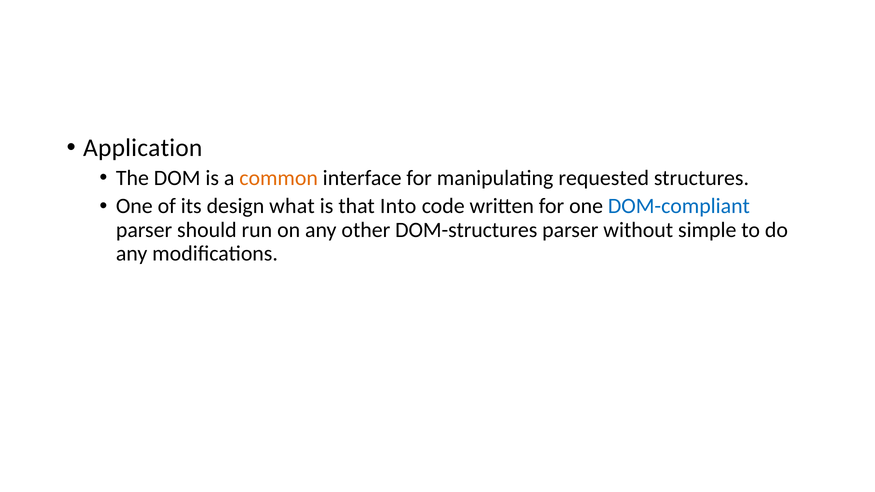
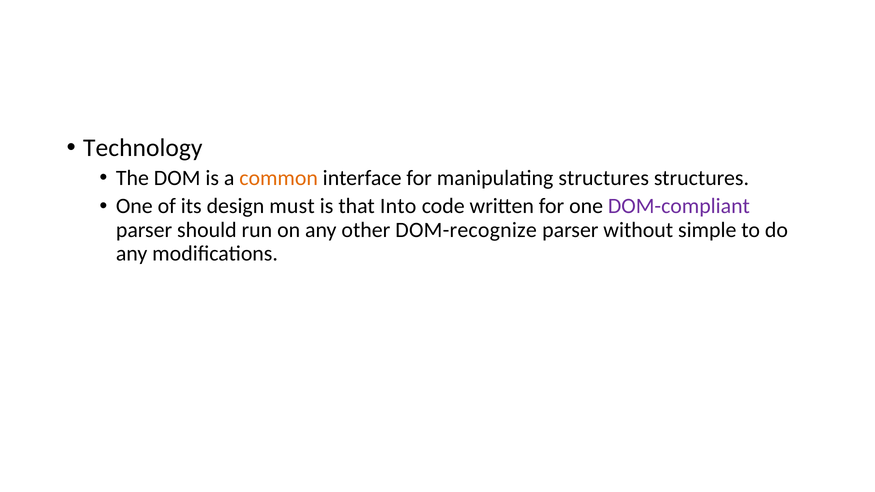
Application: Application -> Technology (143, 148)
manipulating requested: requested -> structures (604, 178)
what: what -> must (292, 206)
DOM-compliant colour: blue -> purple (679, 206)
DOM-structures: DOM-structures -> DOM-recognize (466, 230)
